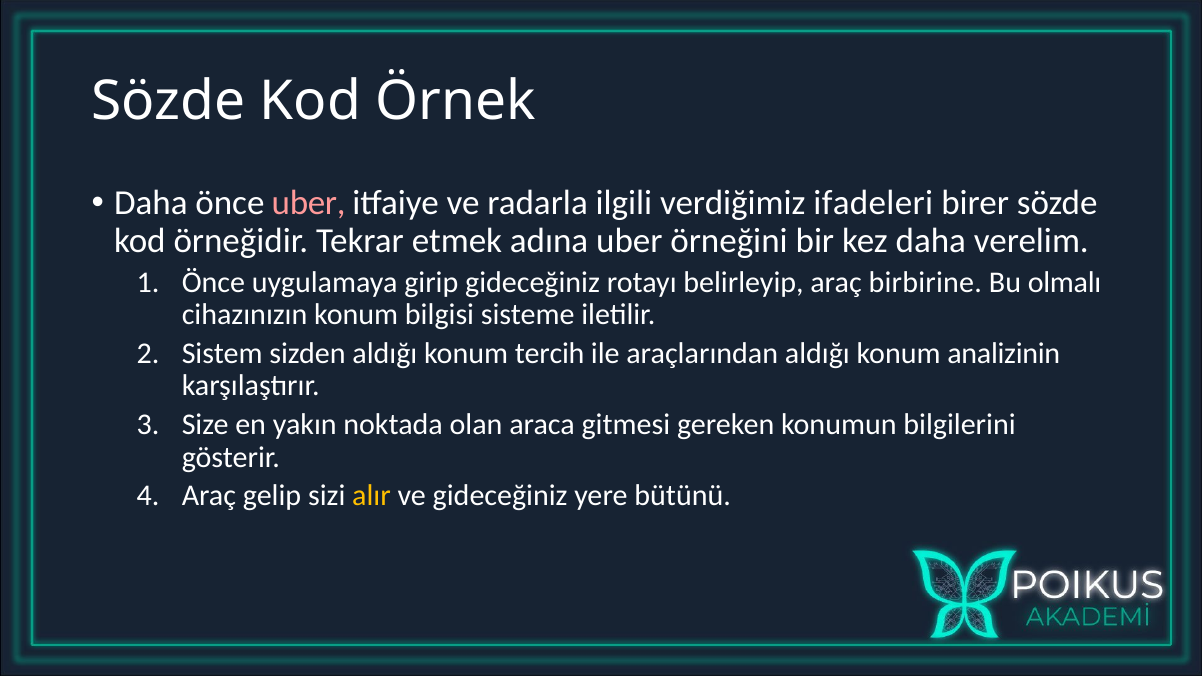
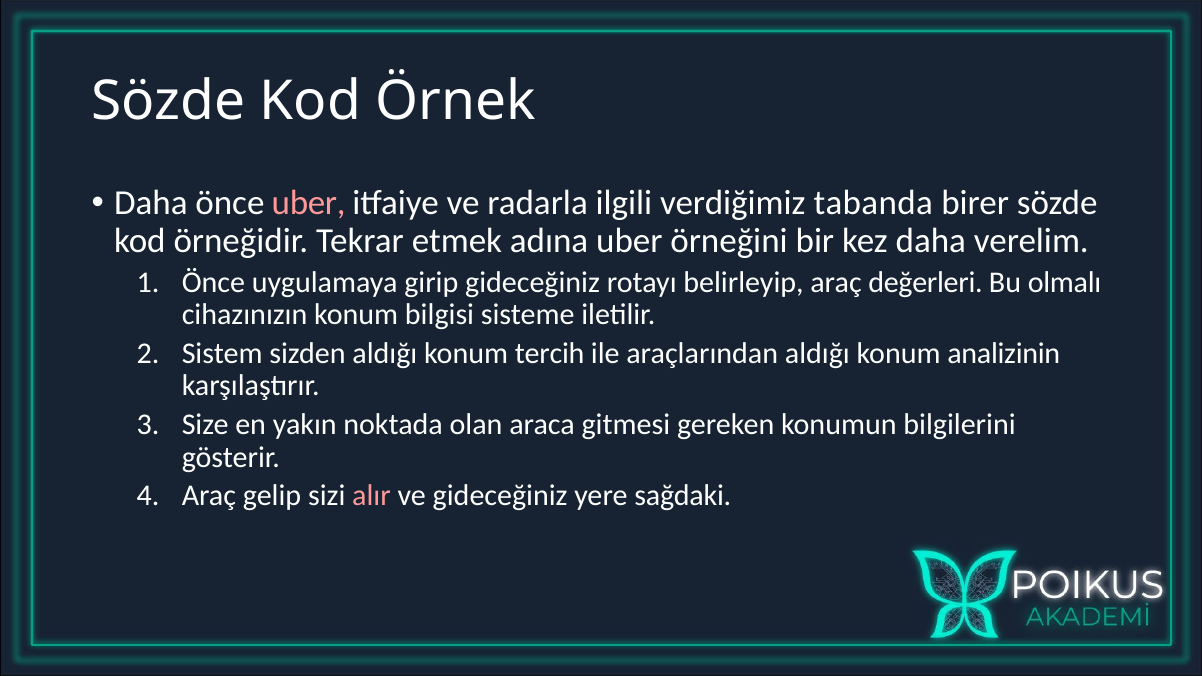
ifadeleri: ifadeleri -> tabanda (873, 203)
birbirine: birbirine -> değerleri (926, 283)
alır colour: yellow -> pink (372, 496)
bütünü: bütünü -> sağdaki (683, 496)
